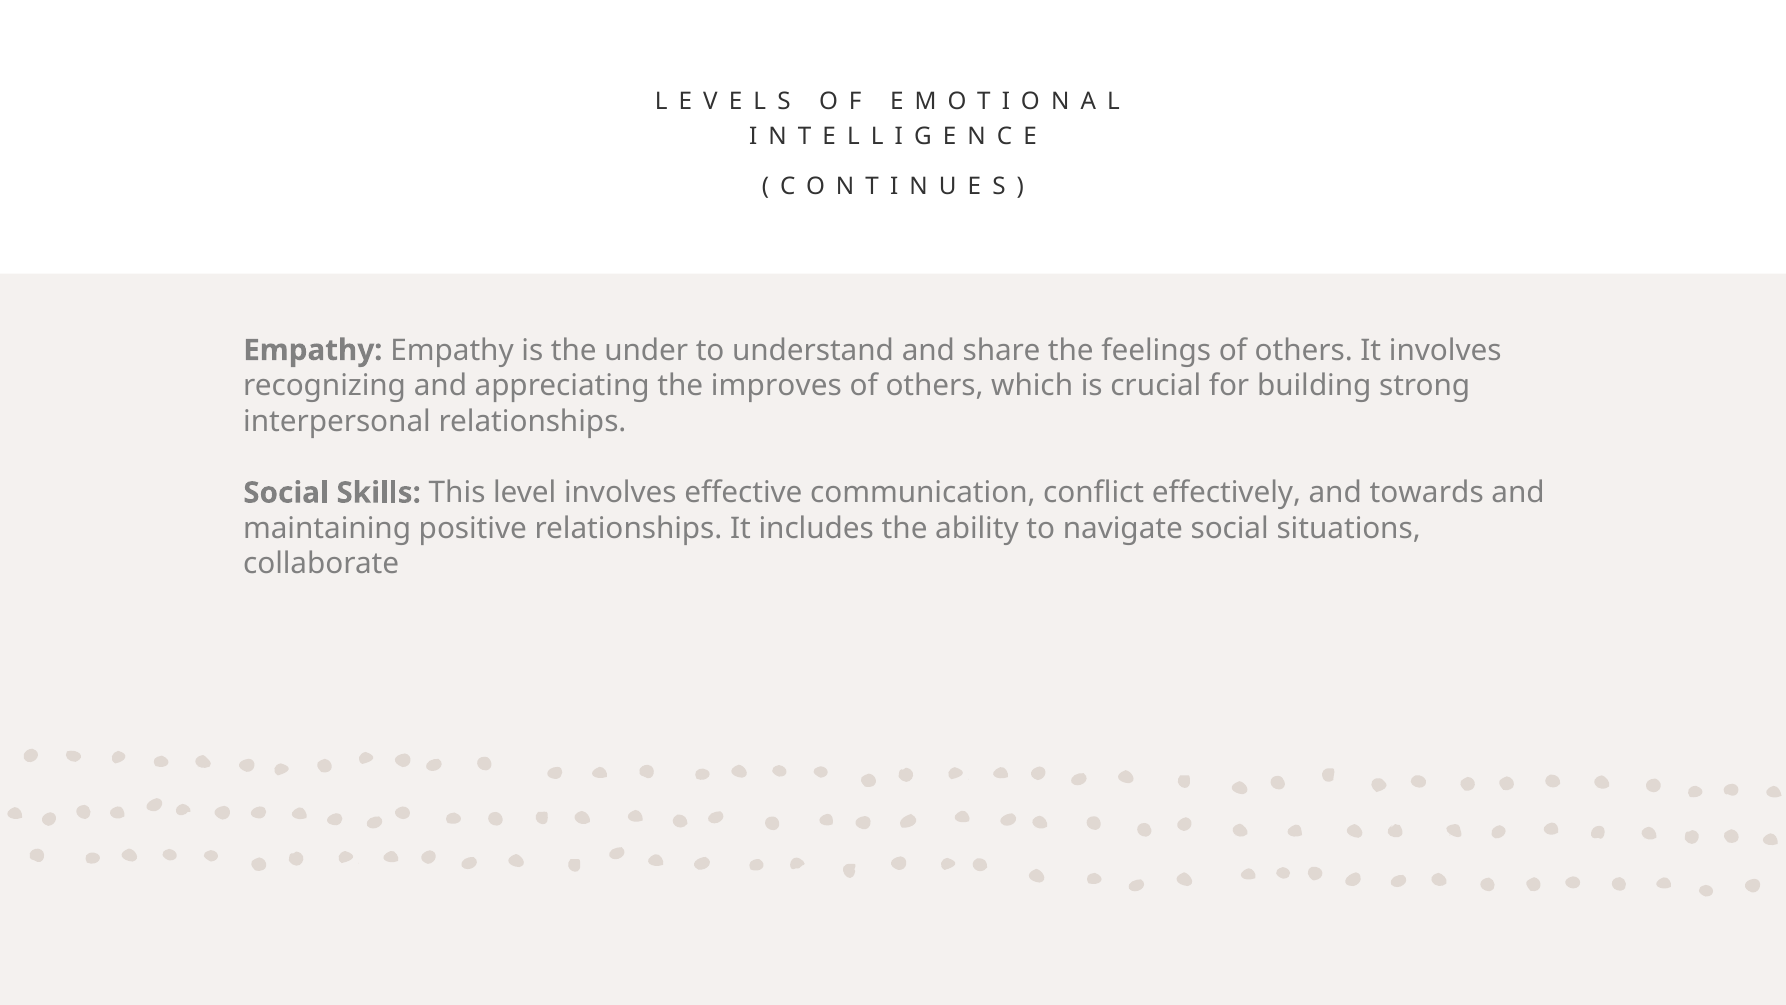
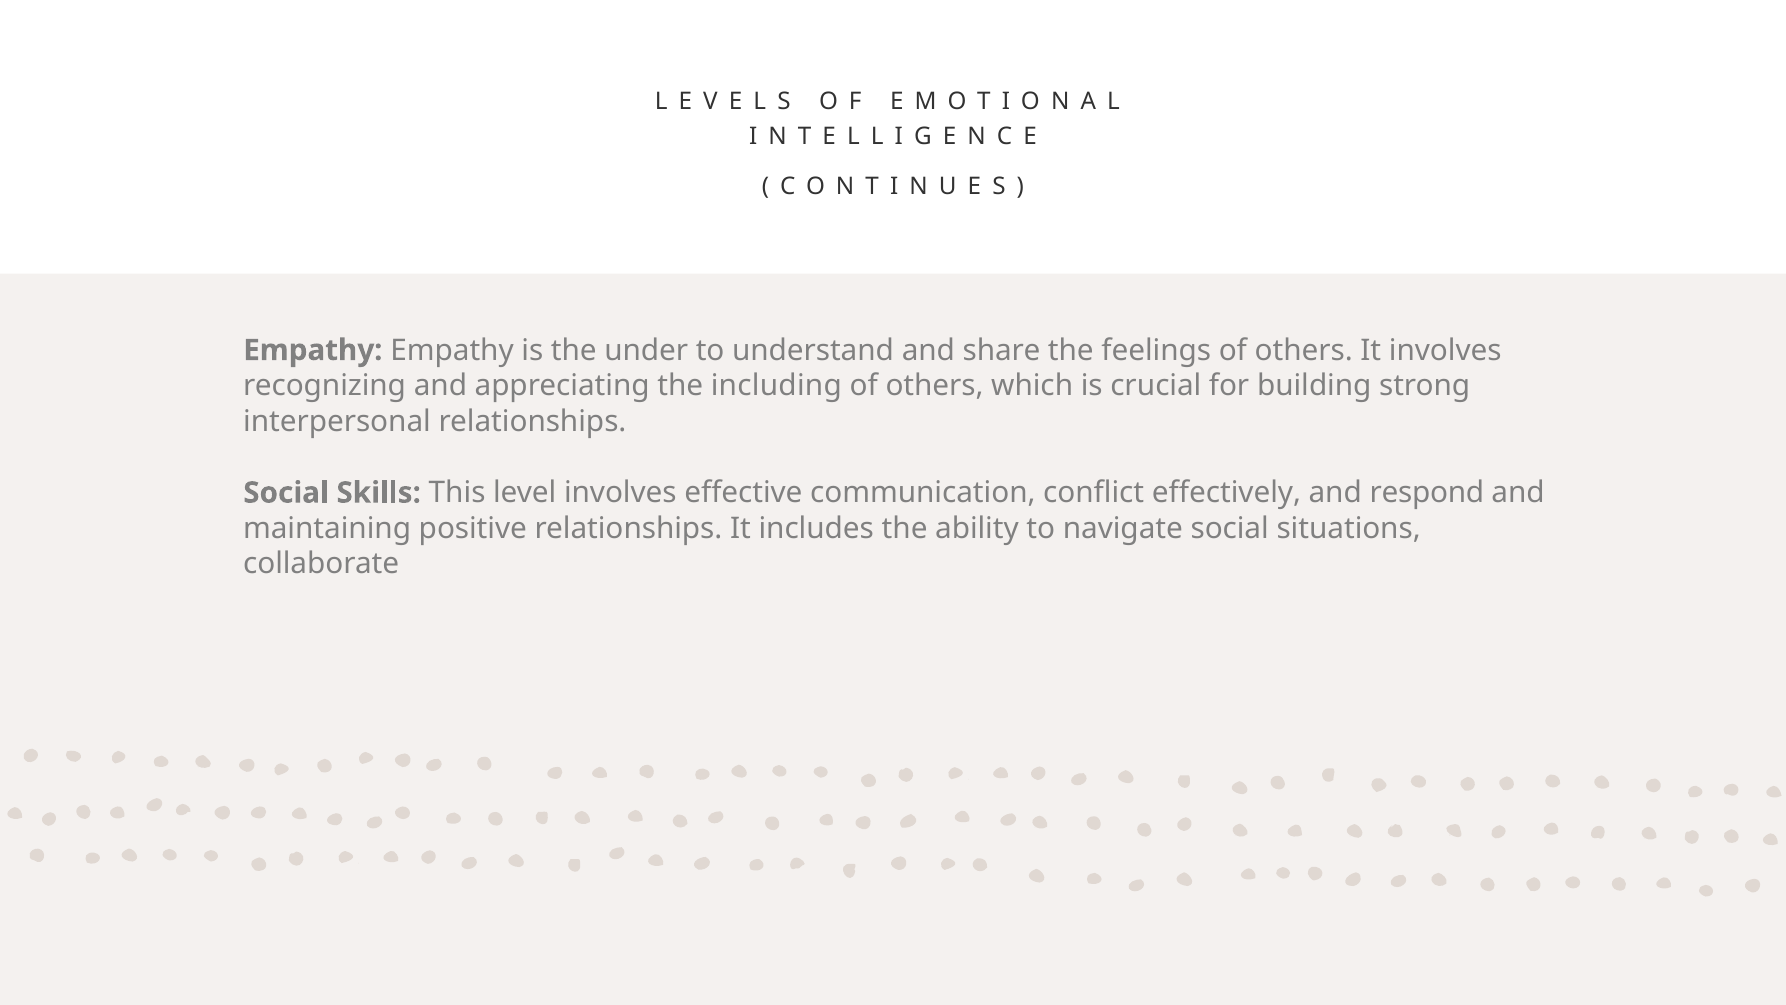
improves: improves -> including (776, 386)
towards: towards -> respond (1427, 493)
